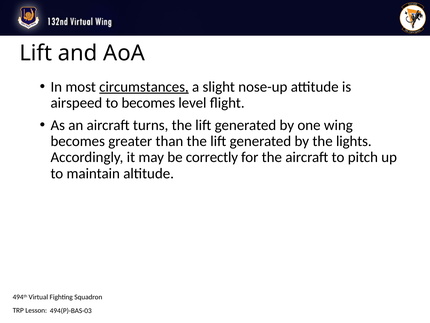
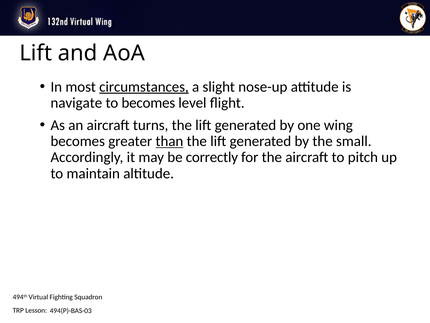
airspeed: airspeed -> navigate (76, 103)
than underline: none -> present (169, 141)
lights: lights -> small (354, 141)
